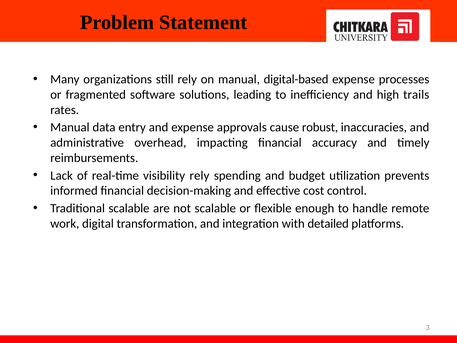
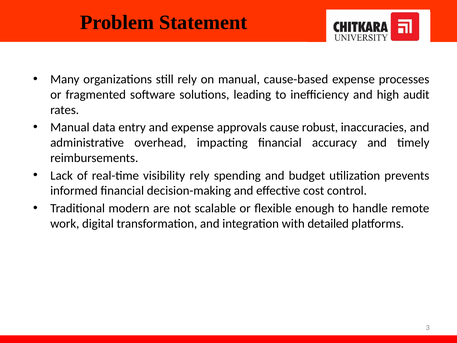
digital-based: digital-based -> cause-based (296, 79)
trails: trails -> audit (416, 95)
Traditional scalable: scalable -> modern (129, 208)
